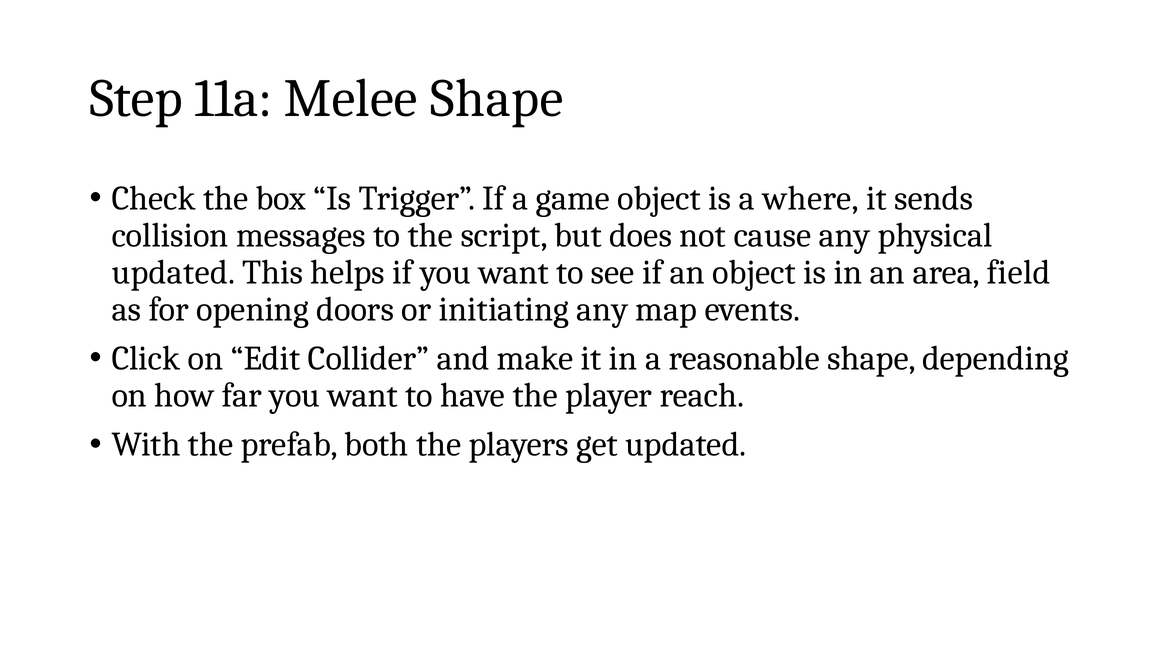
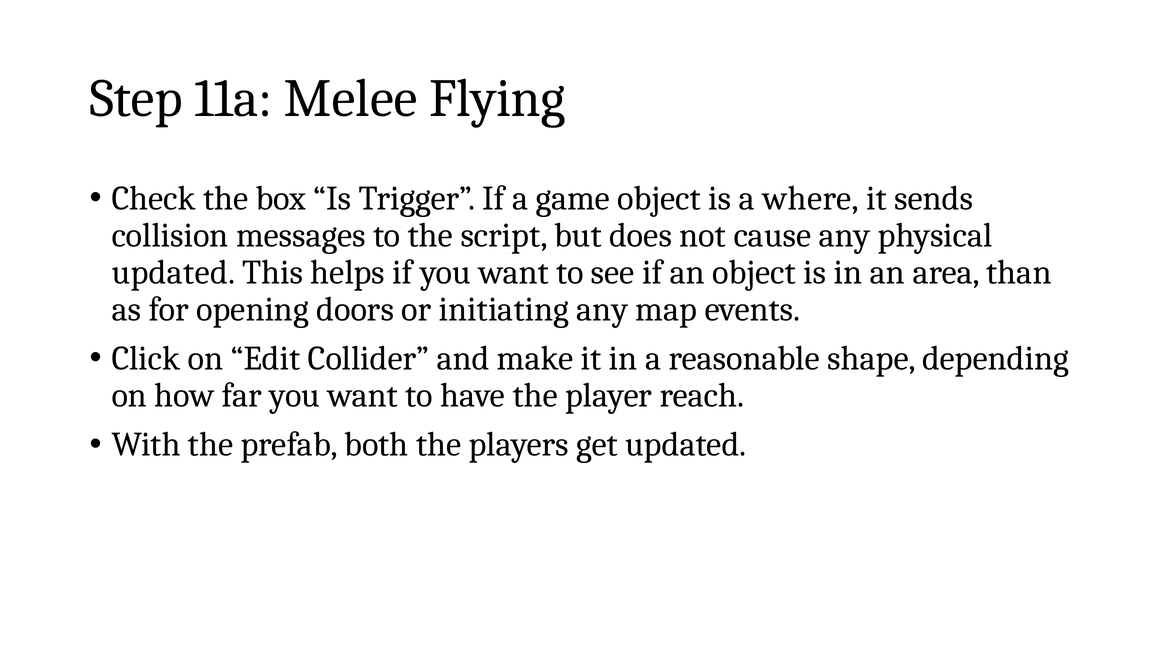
Melee Shape: Shape -> Flying (497, 99)
field: field -> than (1019, 272)
